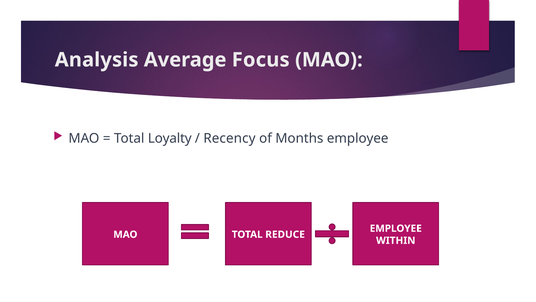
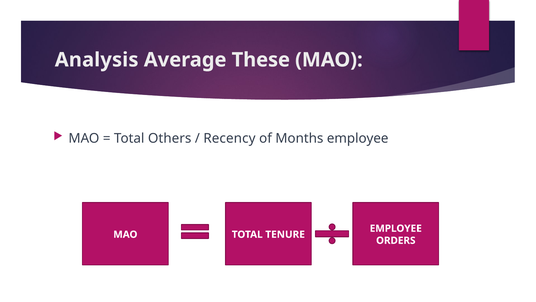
Focus: Focus -> These (261, 60)
Loyalty: Loyalty -> Others (170, 138)
REDUCE: REDUCE -> TENURE (285, 234)
WITHIN: WITHIN -> ORDERS (396, 240)
